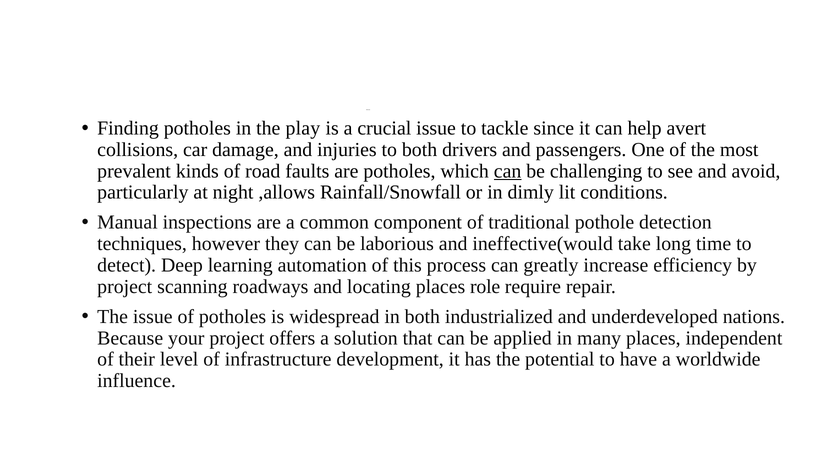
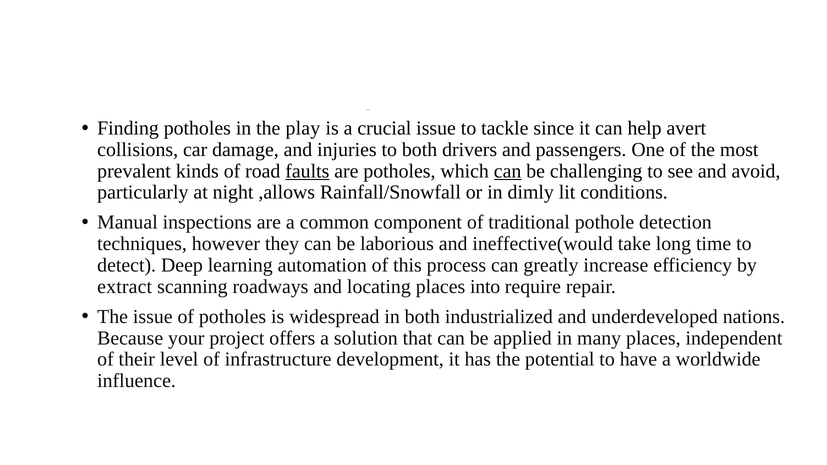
faults underline: none -> present (307, 171)
project: project -> extract (125, 287)
role: role -> into (485, 287)
